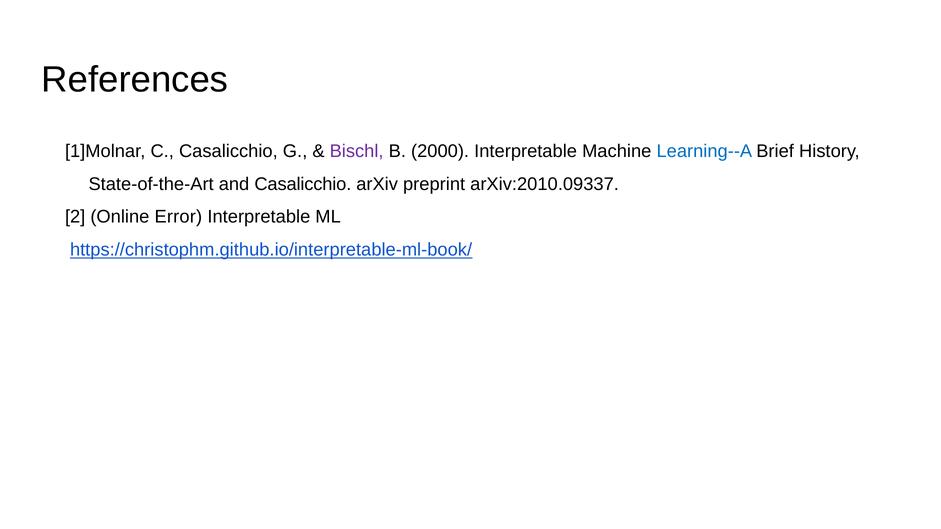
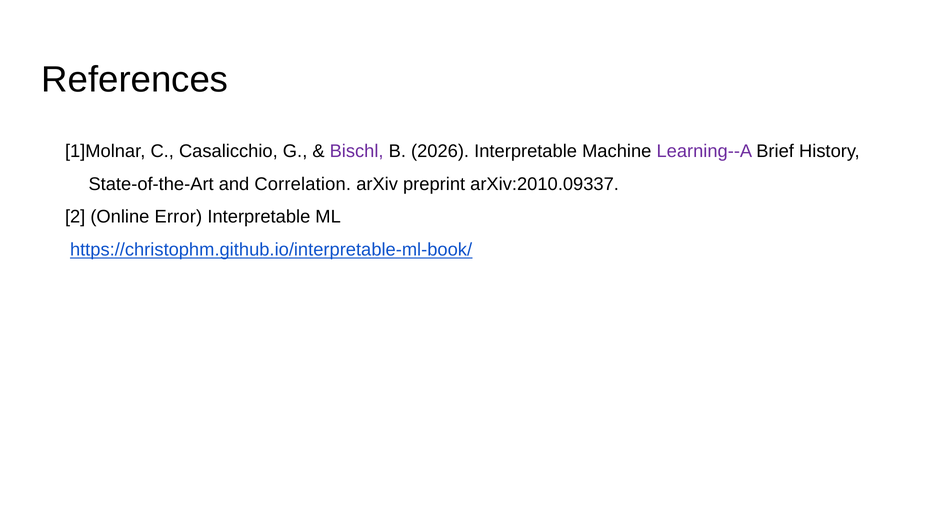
2000: 2000 -> 2026 (440, 151)
Learning--A colour: blue -> purple (704, 151)
and Casalicchio: Casalicchio -> Correlation (303, 184)
